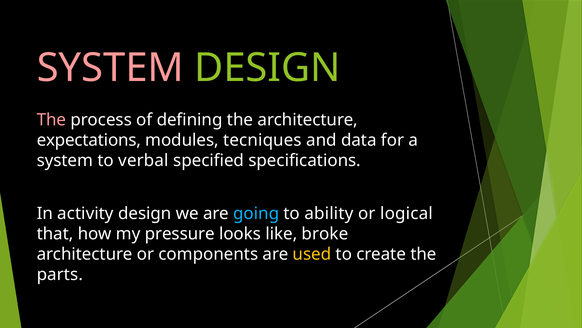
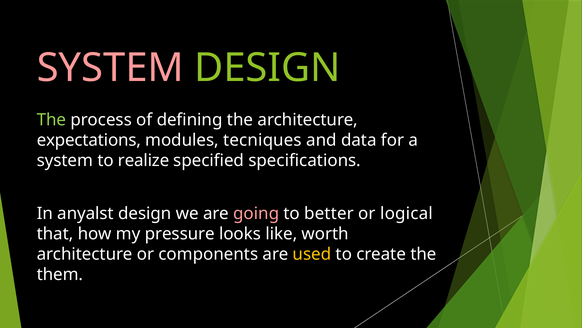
The colour: pink -> light green (51, 120)
verbal: verbal -> realize (144, 160)
activity: activity -> anyalst (86, 213)
going colour: light blue -> pink (256, 213)
ability: ability -> better (329, 213)
broke: broke -> worth (325, 233)
parts: parts -> them (60, 274)
